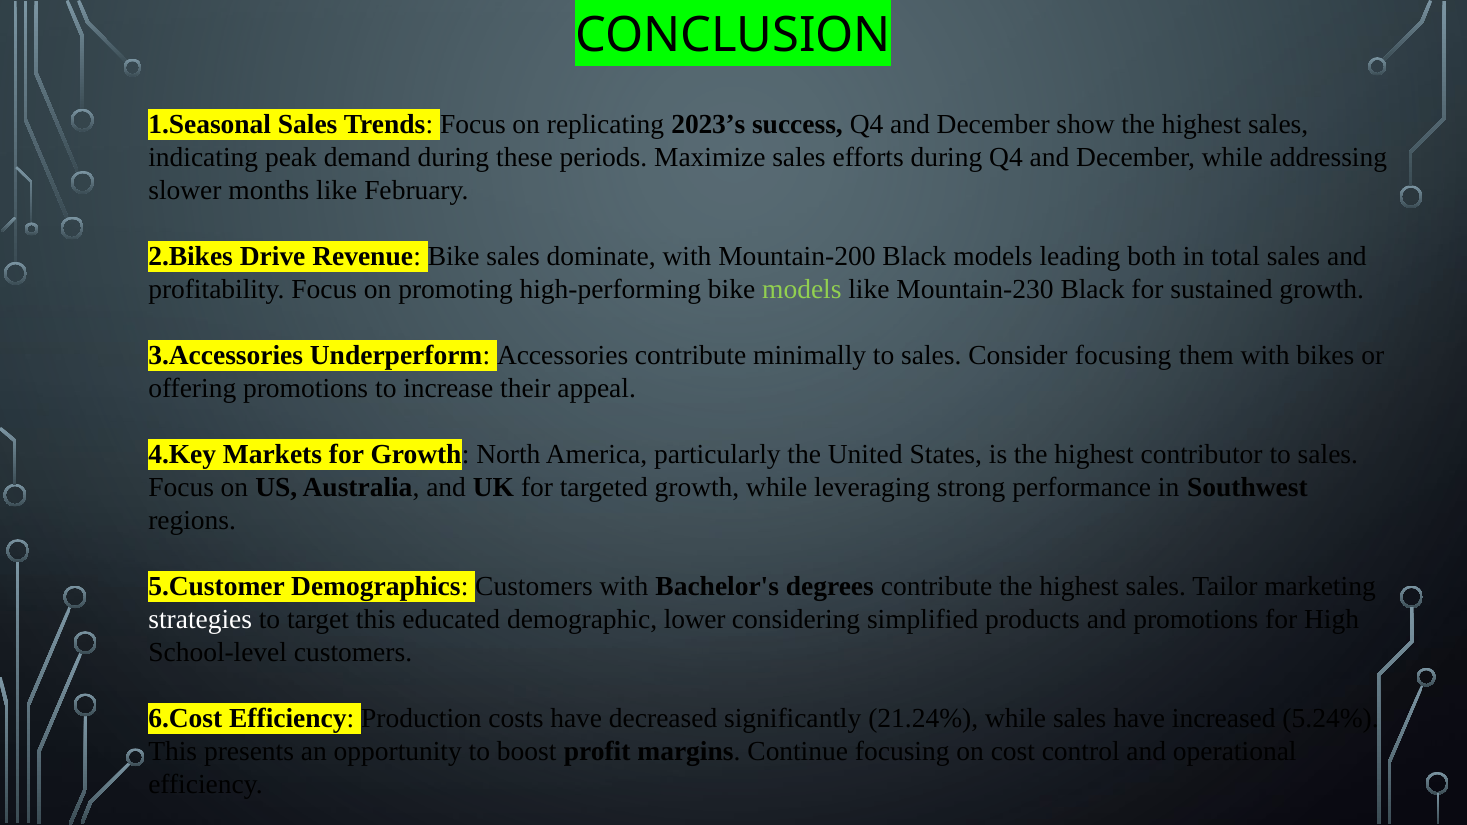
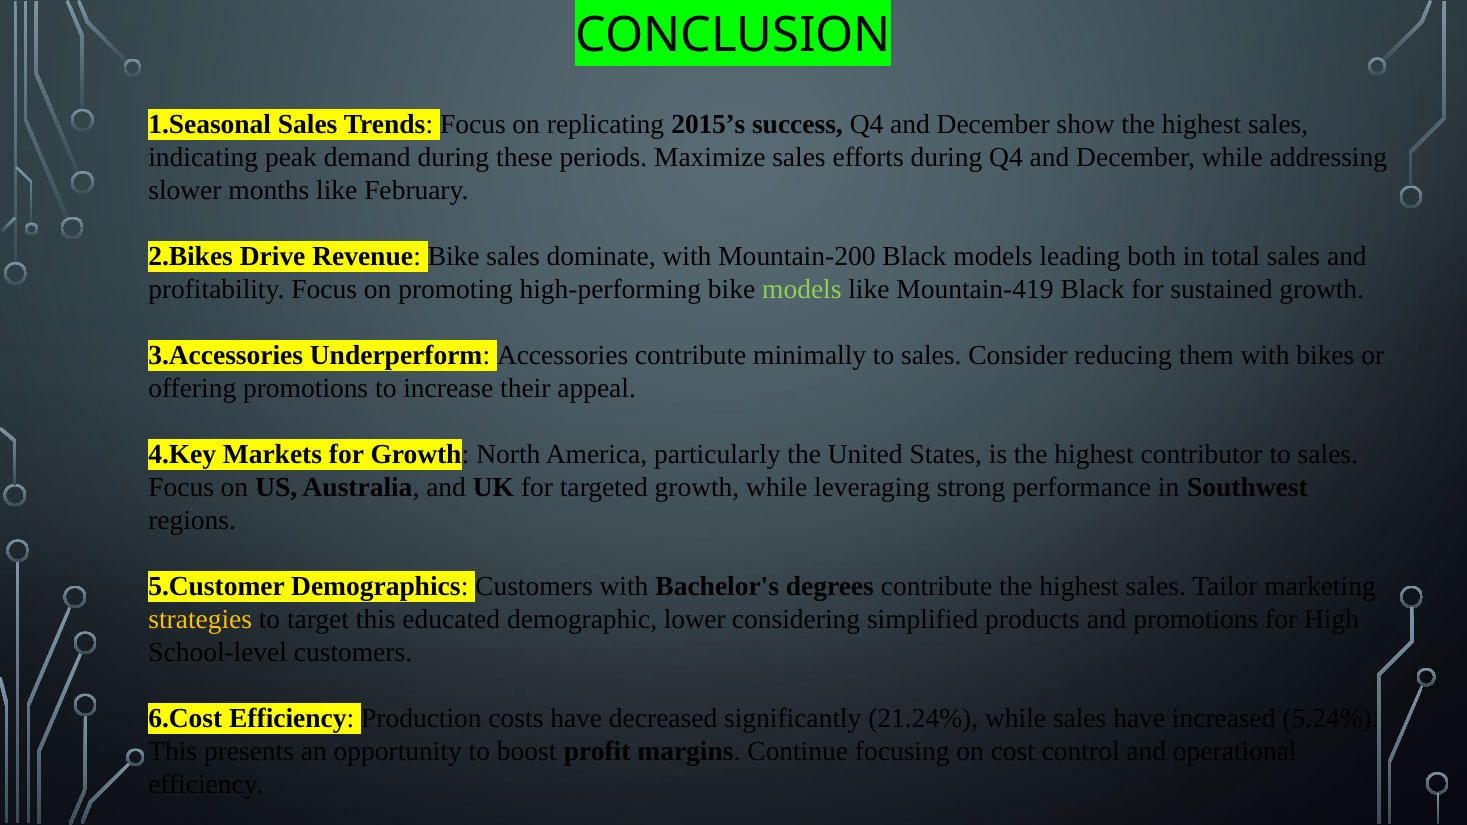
2023’s: 2023’s -> 2015’s (708, 125)
Mountain-230: Mountain-230 -> Mountain-419 (975, 290)
Consider focusing: focusing -> reducing (1123, 356)
strategies colour: white -> yellow (200, 620)
